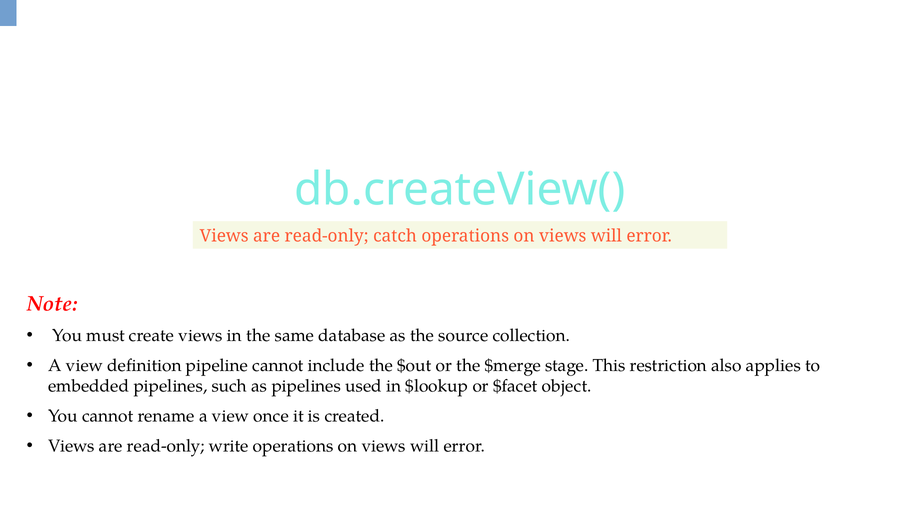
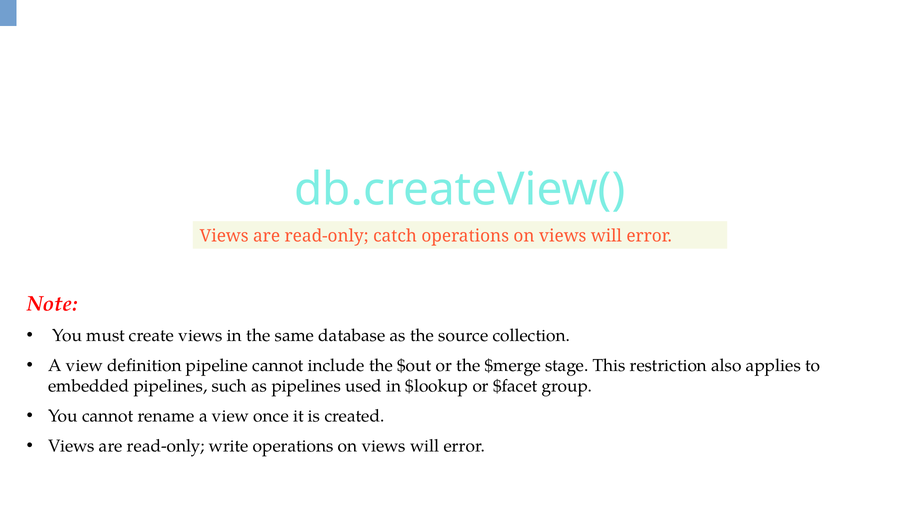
object: object -> group (567, 386)
